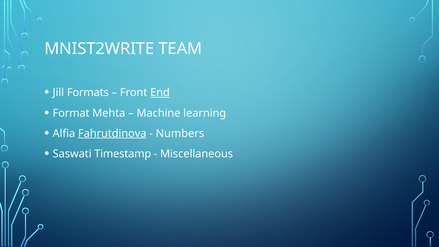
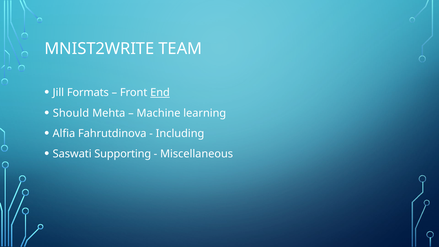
Format: Format -> Should (71, 113)
Fahrutdinova underline: present -> none (112, 133)
Numbers: Numbers -> Including (180, 133)
Timestamp: Timestamp -> Supporting (123, 154)
